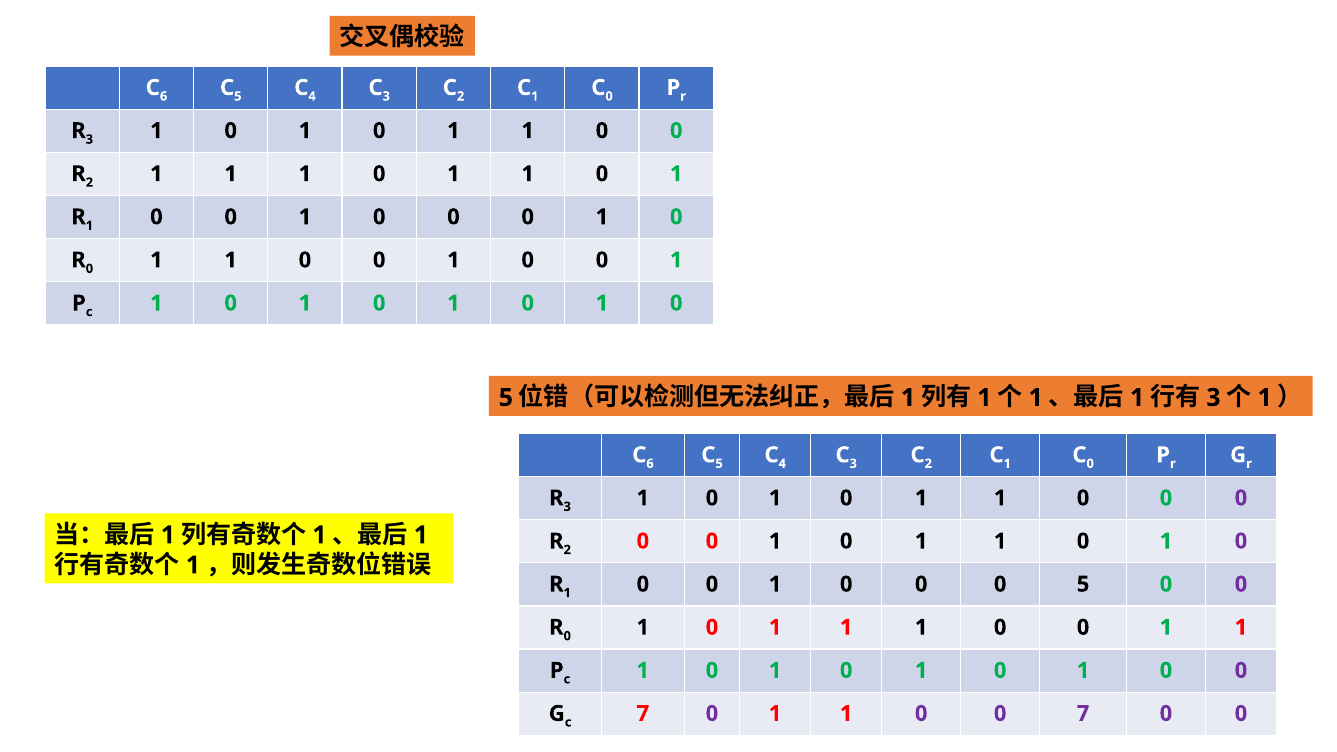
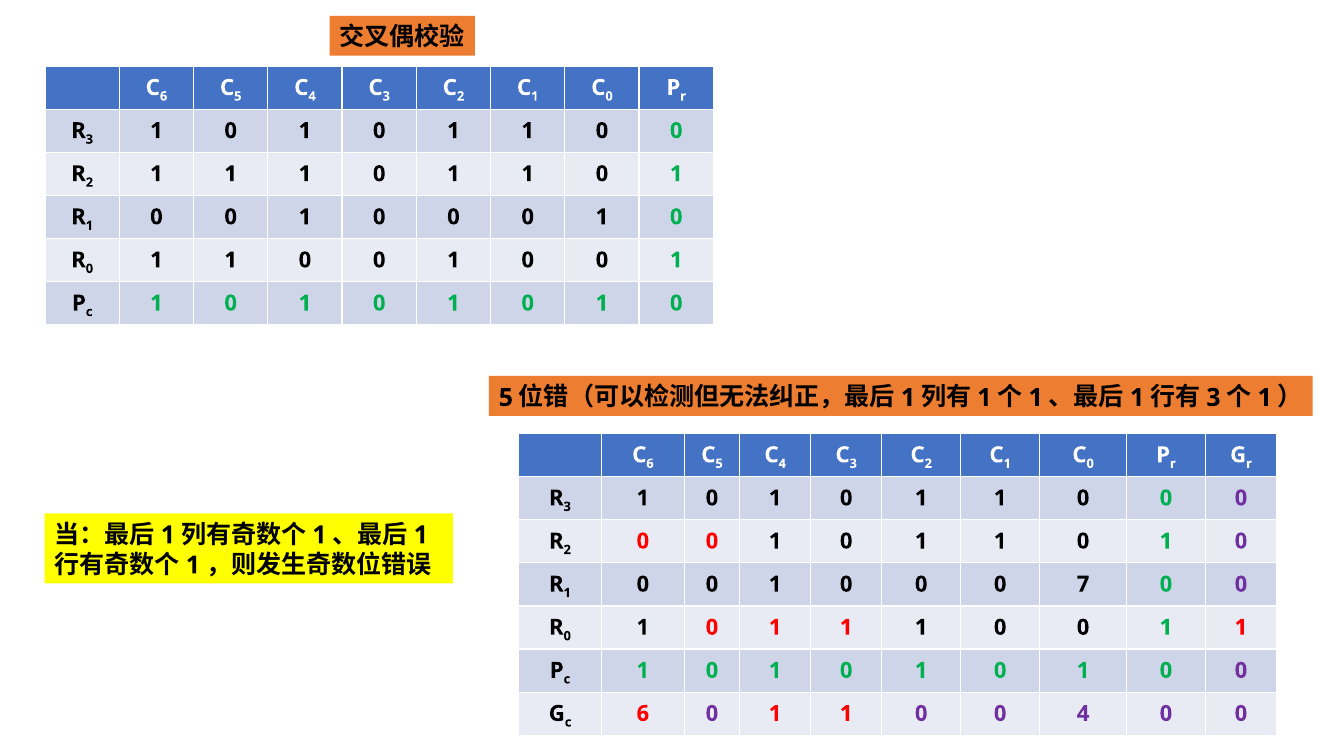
0 0 5: 5 -> 7 (1083, 584)
7: 7 -> 6 (643, 714)
0 7: 7 -> 4 (1083, 714)
